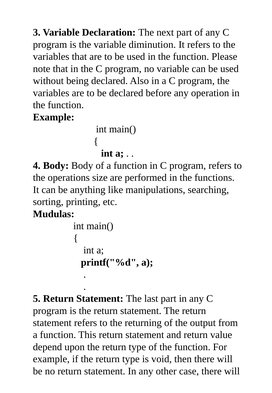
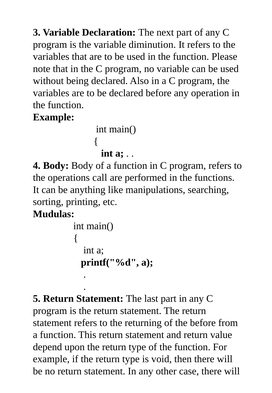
size: size -> call (100, 178)
the output: output -> before (203, 323)
